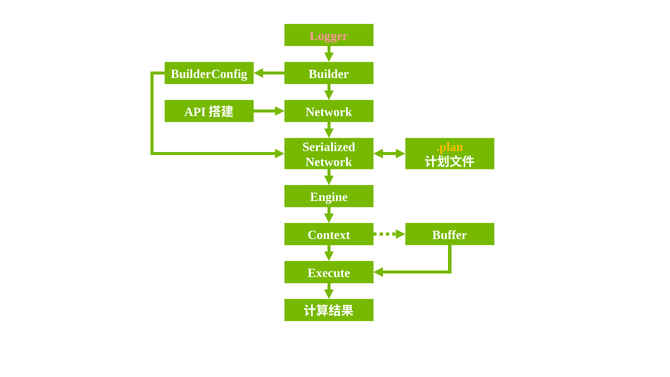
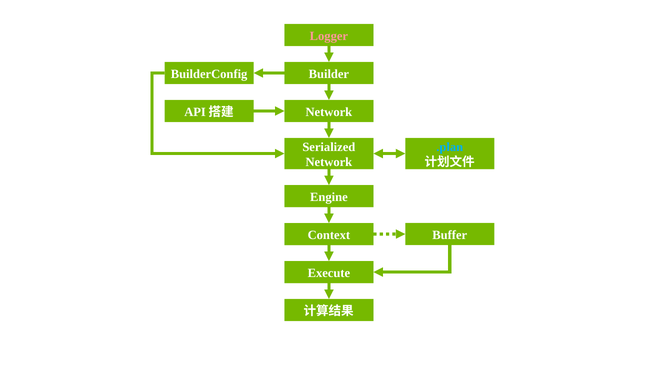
.plan colour: yellow -> light blue (450, 147)
